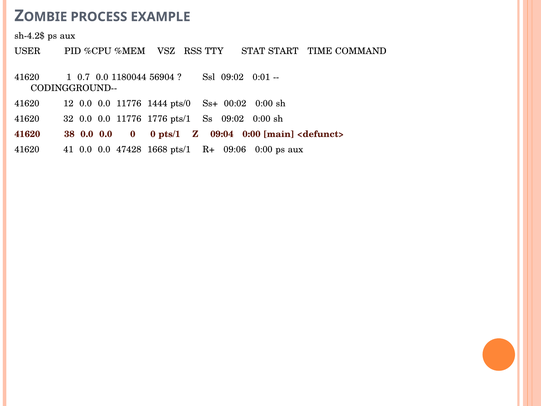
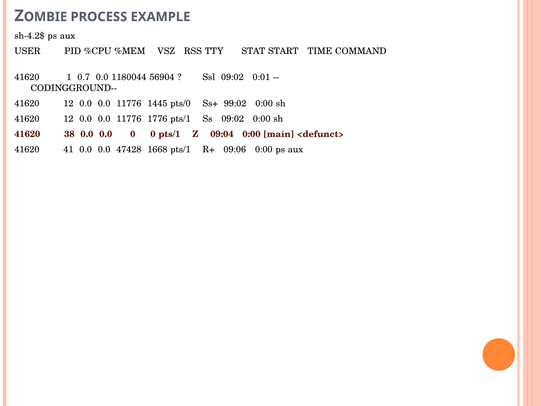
1444: 1444 -> 1445 (157, 103)
00:02: 00:02 -> 99:02 (235, 103)
32: 32 -> 12 (68, 119)
